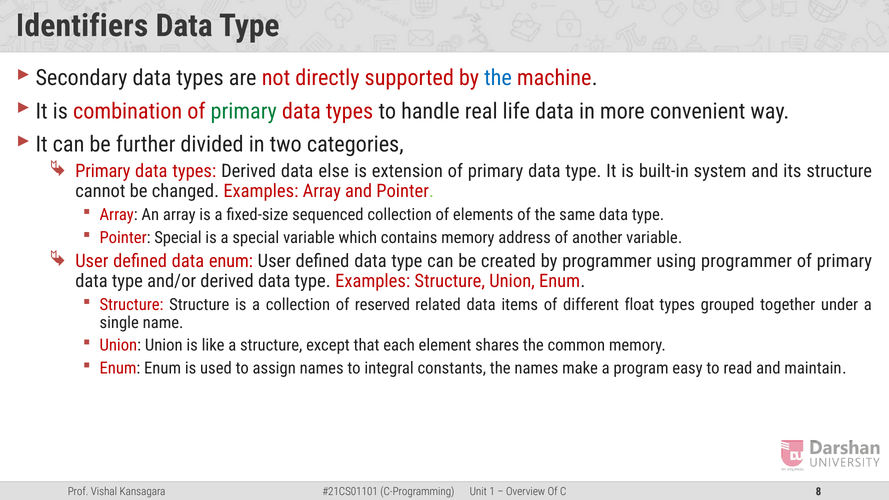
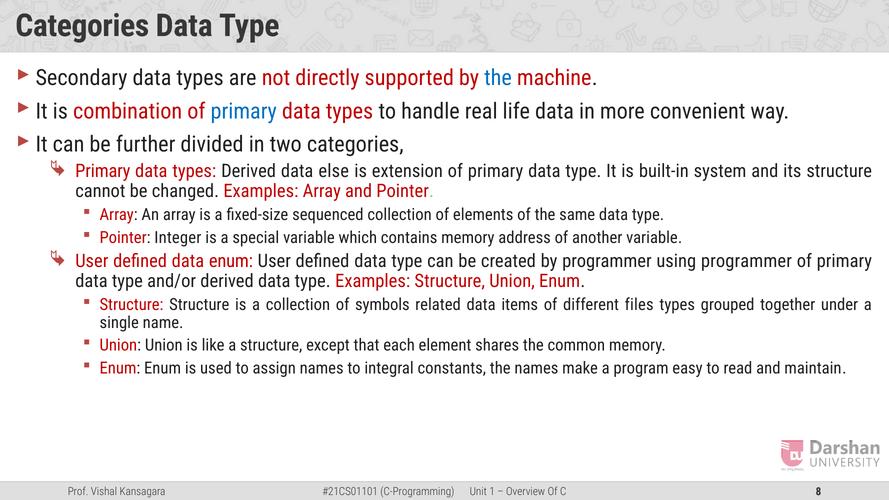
Identifiers: Identifiers -> Categories (82, 26)
primary colour: green -> blue (244, 111)
Pointer Special: Special -> Integer (178, 238)
reserved: reserved -> symbols (382, 305)
float: float -> files (639, 305)
